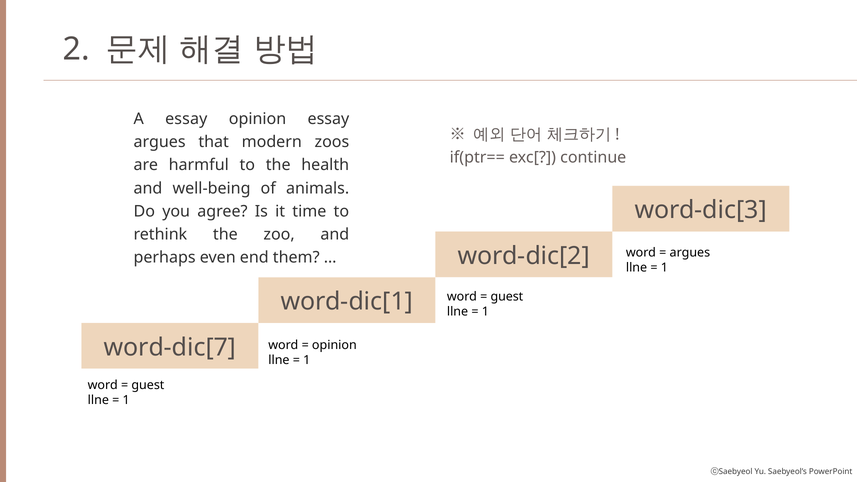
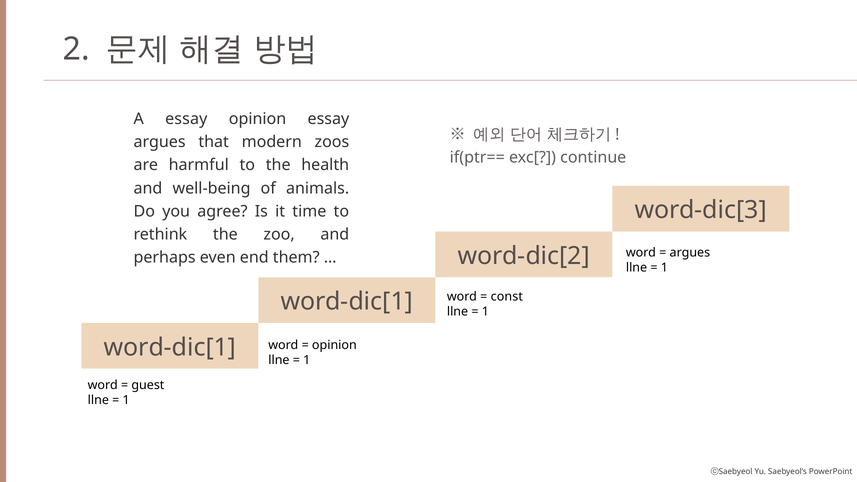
guest: guest -> const (507, 297)
word-dic[7: word-dic[7 -> word-dic[1 (170, 347)
